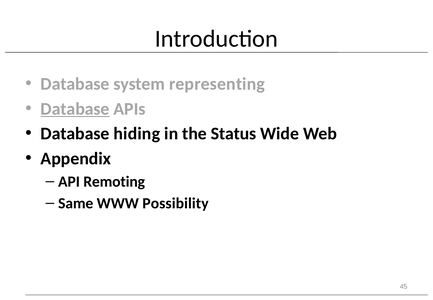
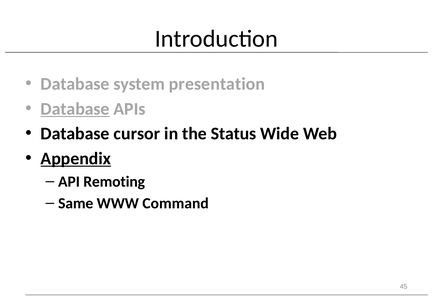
representing: representing -> presentation (217, 84)
hiding: hiding -> cursor (137, 134)
Appendix underline: none -> present (76, 158)
Possibility: Possibility -> Command (176, 203)
